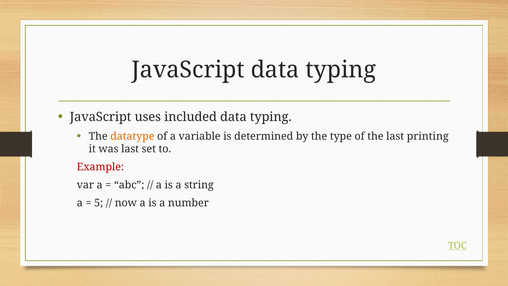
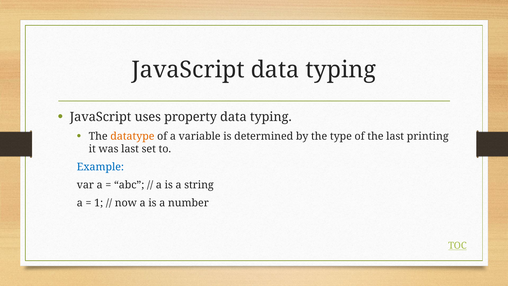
included: included -> property (191, 117)
Example colour: red -> blue (100, 167)
5: 5 -> 1 (99, 203)
